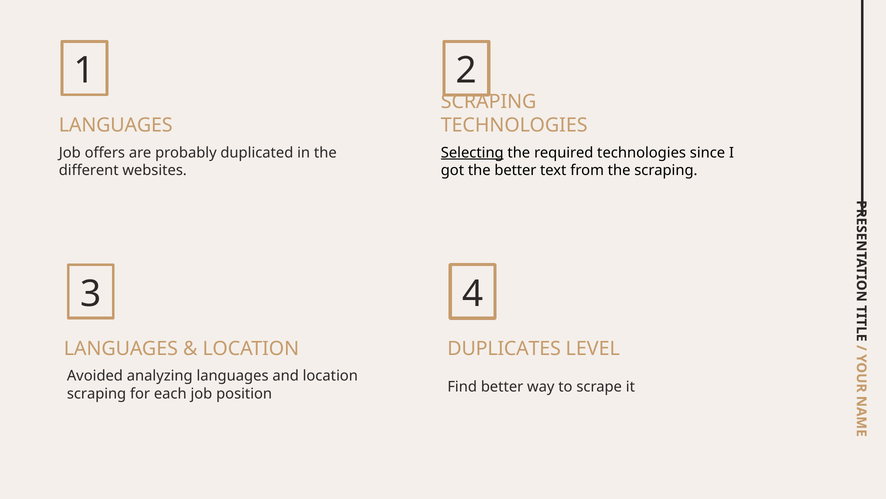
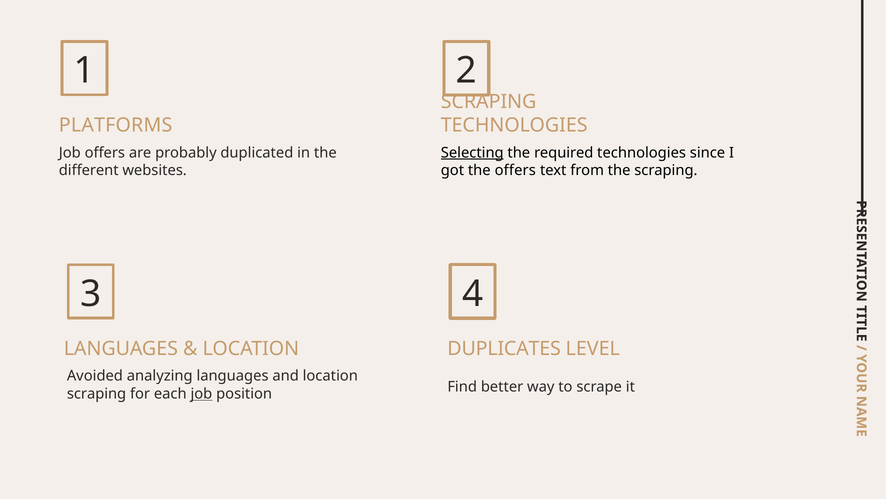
LANGUAGES: LANGUAGES -> PLATFORMS (116, 125)
the better: better -> offers (515, 170)
job underline: none -> present (201, 393)
